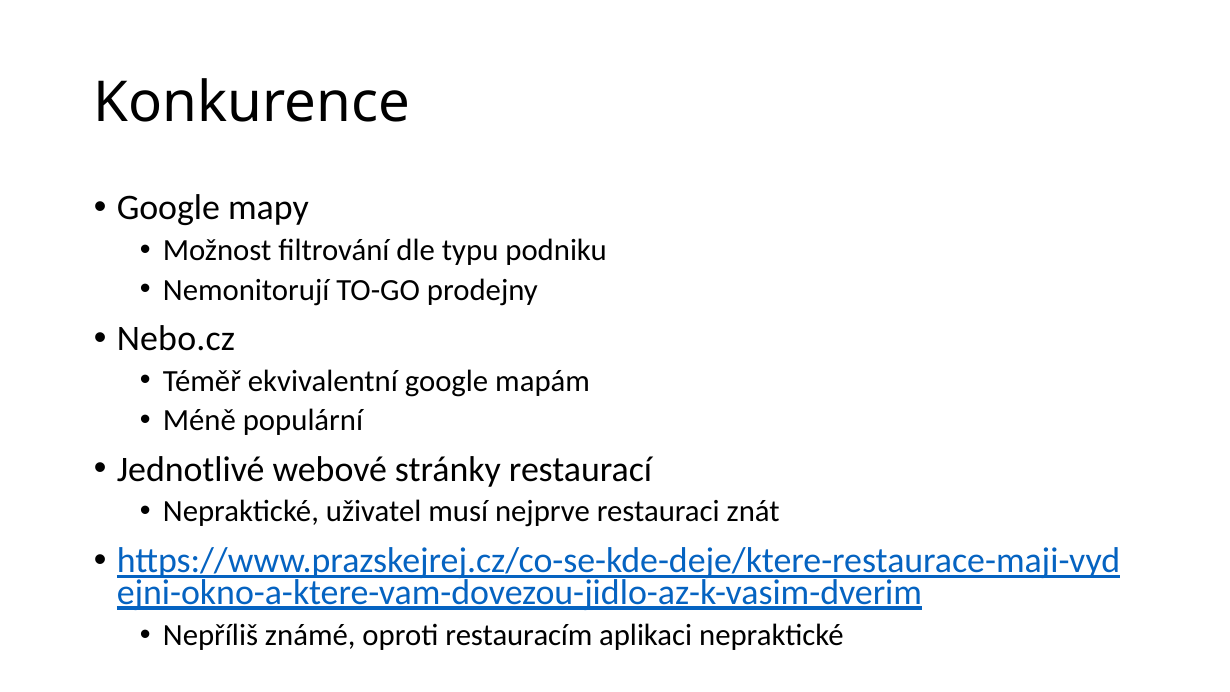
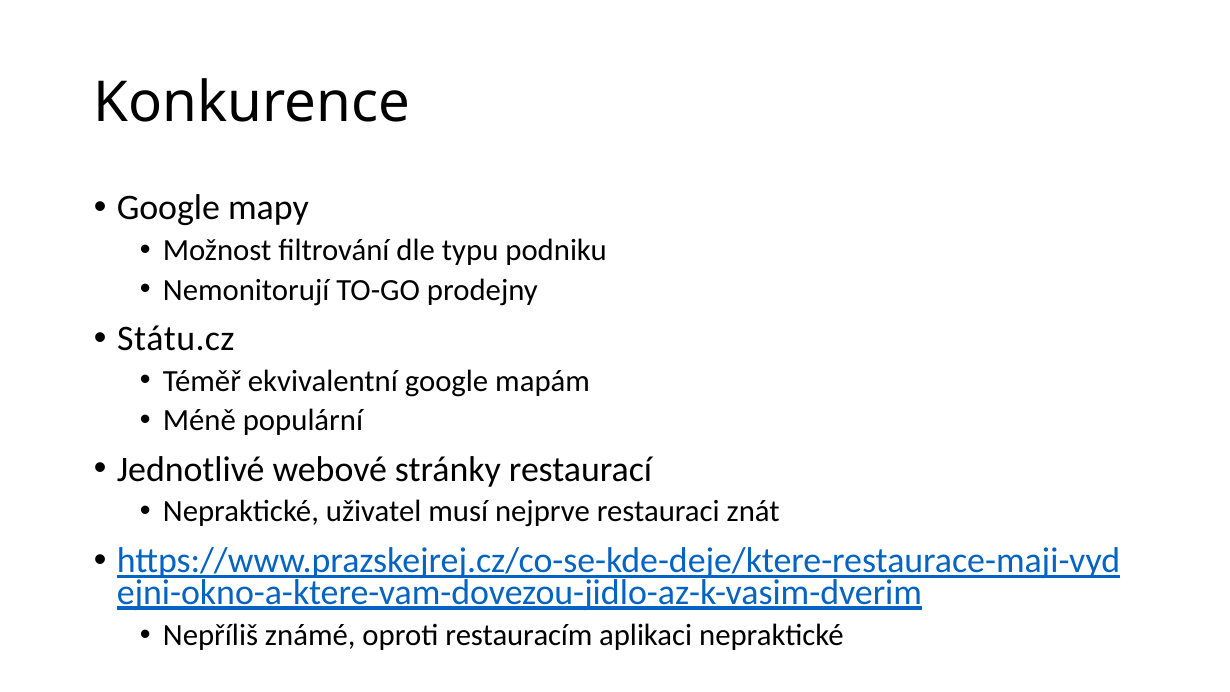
Nebo.cz: Nebo.cz -> Státu.cz (176, 339)
